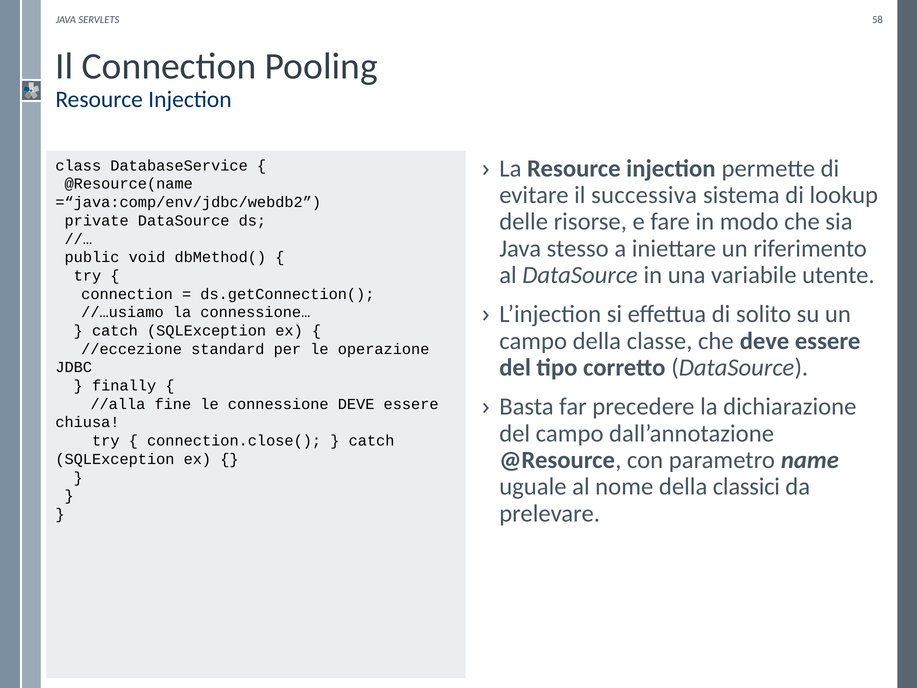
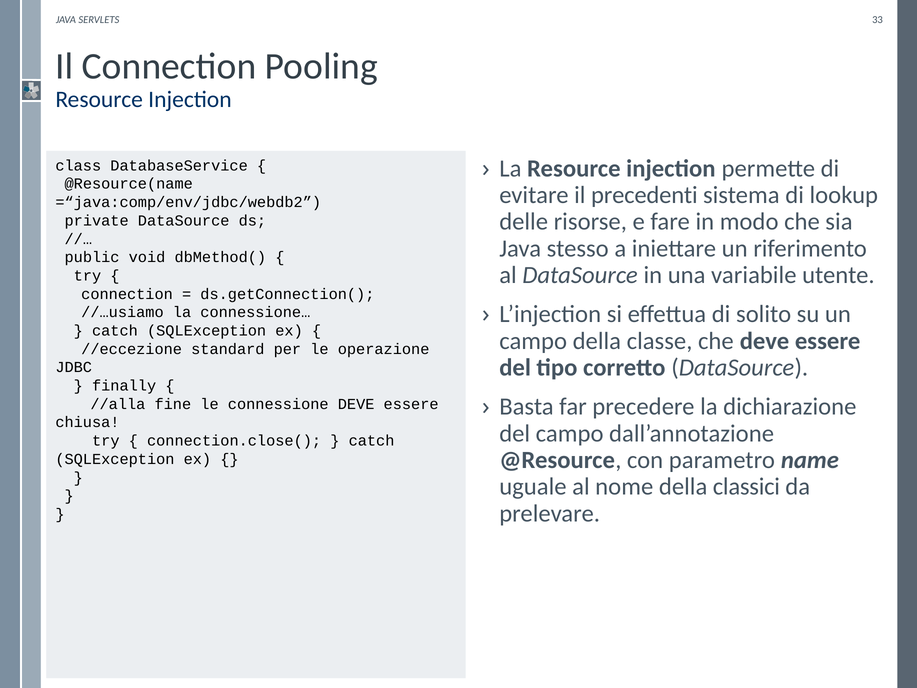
58: 58 -> 33 (877, 20)
successiva: successiva -> precedenti (644, 195)
